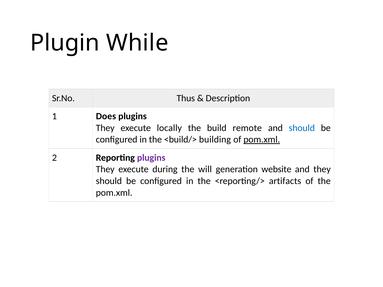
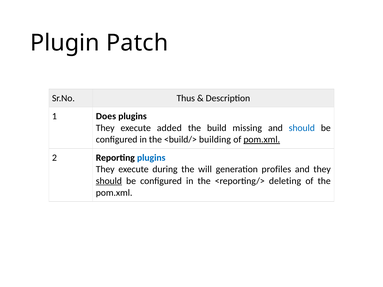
While: While -> Patch (137, 43)
locally: locally -> added (169, 128)
remote: remote -> missing (247, 128)
plugins colour: purple -> blue (151, 158)
website: website -> profiles (276, 169)
should underline: none -> present (109, 181)
artifacts: artifacts -> deleting (285, 181)
